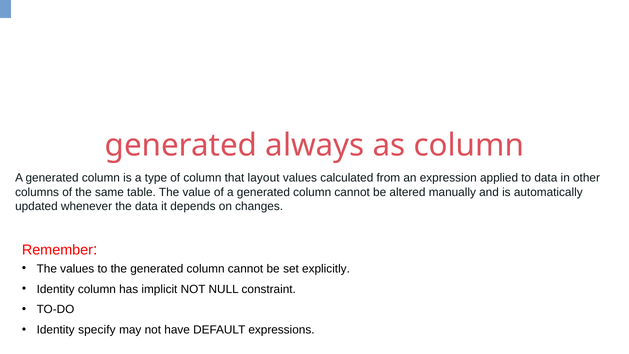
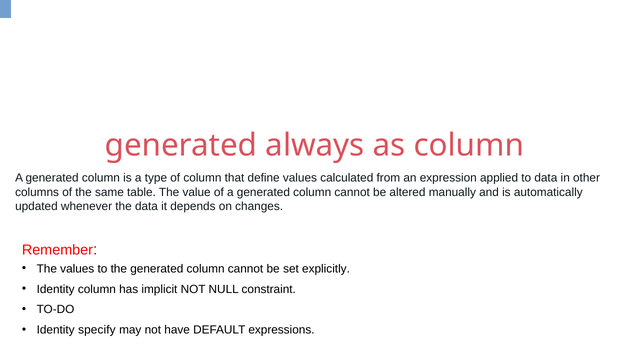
layout: layout -> define (264, 178)
